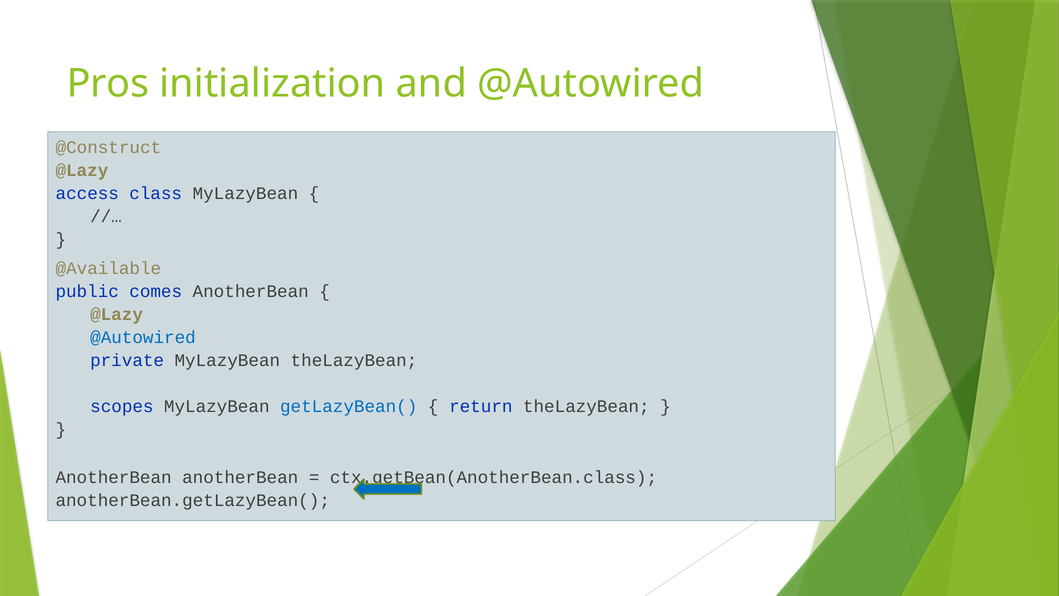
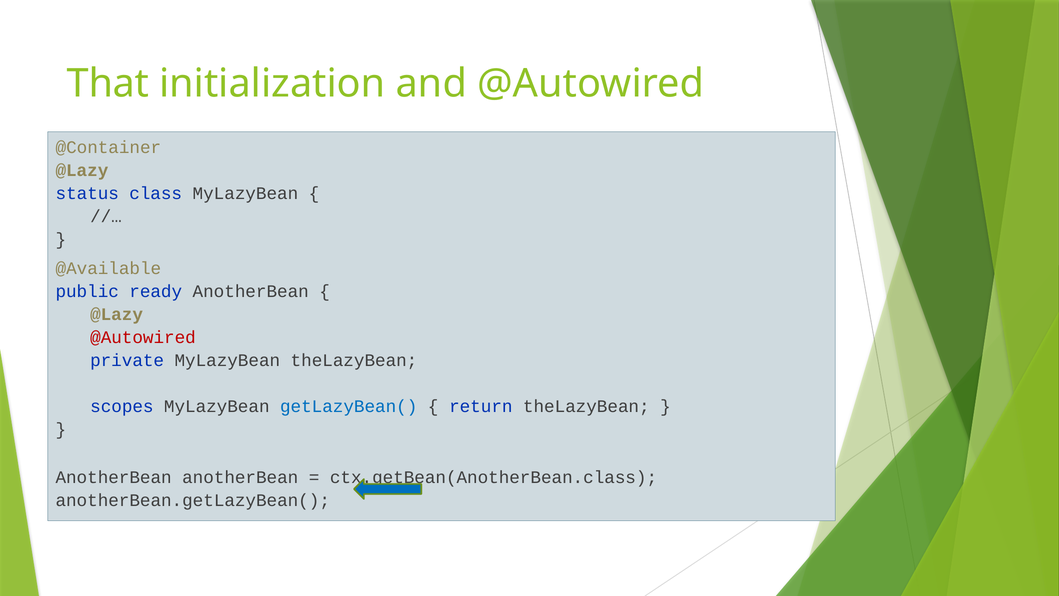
Pros: Pros -> That (108, 84)
@Construct: @Construct -> @Container (108, 147)
access: access -> status (87, 193)
comes: comes -> ready (156, 291)
@Autowired colour: blue -> red (143, 337)
